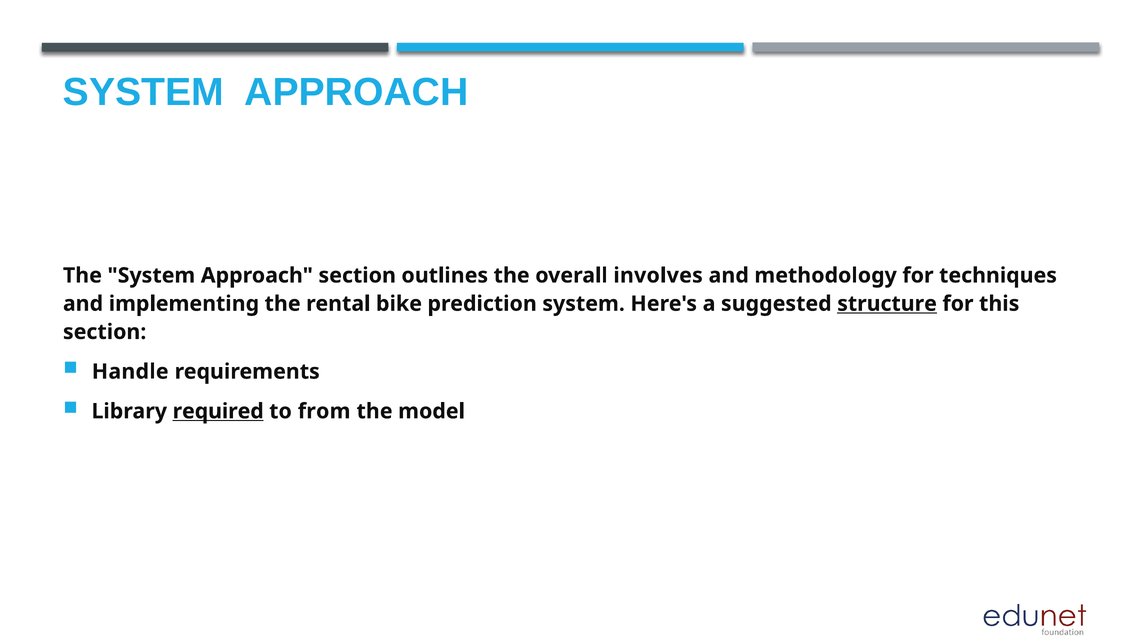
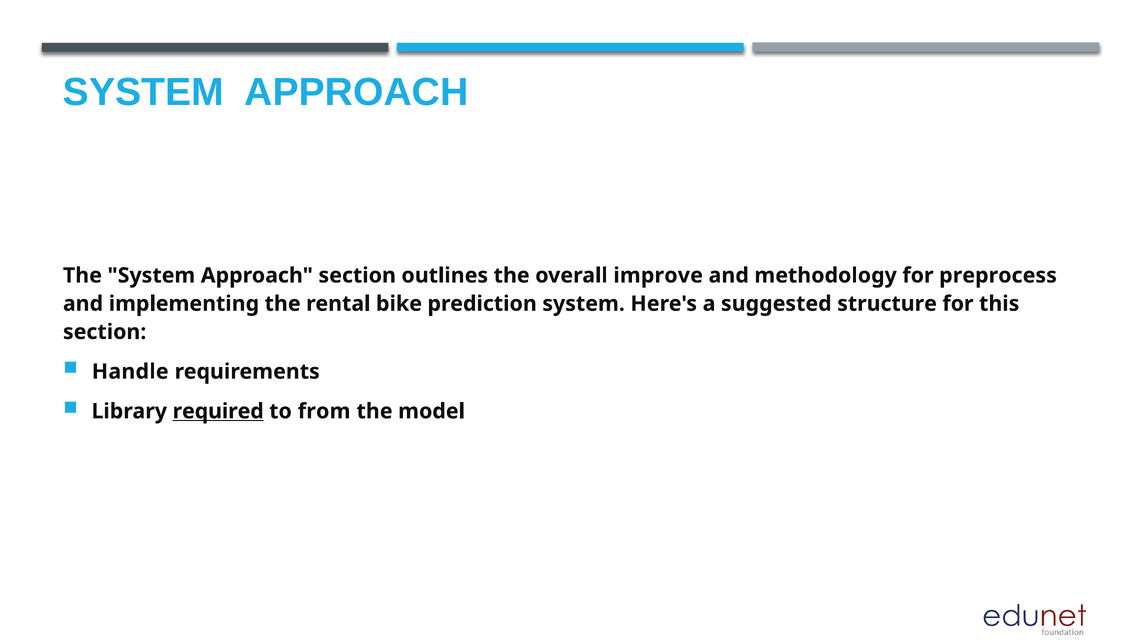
involves: involves -> improve (658, 275)
techniques: techniques -> preprocess (998, 275)
structure underline: present -> none (887, 304)
